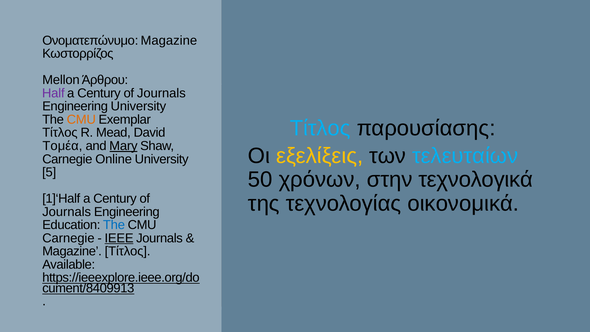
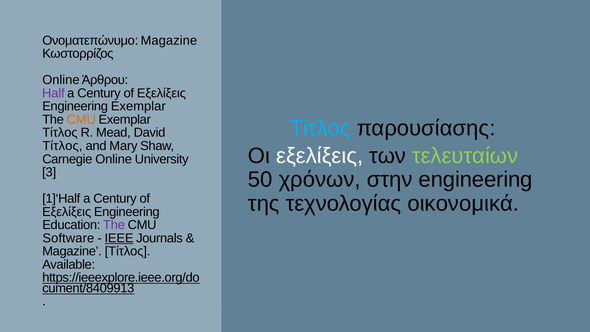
Mellon: Mellon -> Online (61, 80)
Journals: Journals -> Εξελίξεις (161, 93)
Engineering University: University -> Exemplar (138, 106)
Τομέα: Τομέα -> Τίτλος (62, 146)
Mary underline: present -> none (123, 146)
εξελίξεις colour: yellow -> white (320, 156)
τελευταίων colour: light blue -> light green (465, 156)
5: 5 -> 3 (49, 172)
στην τεχνολογικά: τεχνολογικά -> engineering (476, 180)
Journals: Journals -> Εξελίξεις (67, 212)
The colour: blue -> purple (114, 225)
Carnegie: Carnegie -> Software (68, 238)
